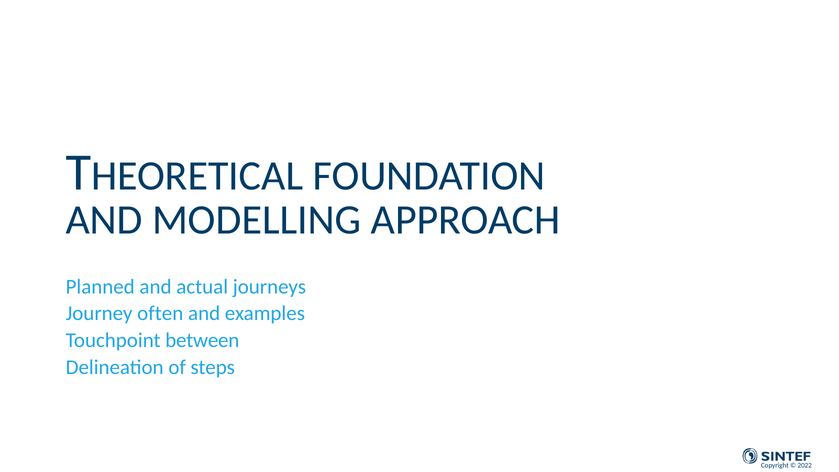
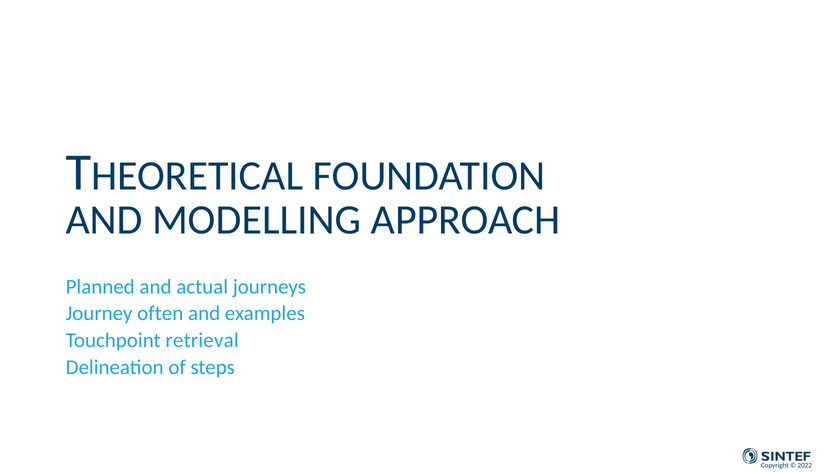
between: between -> retrieval (202, 340)
